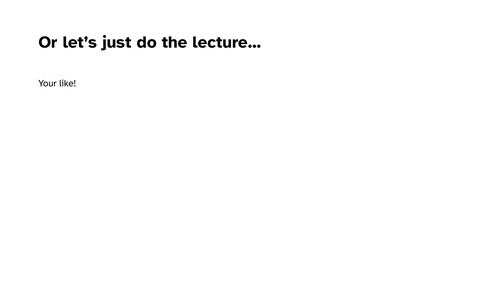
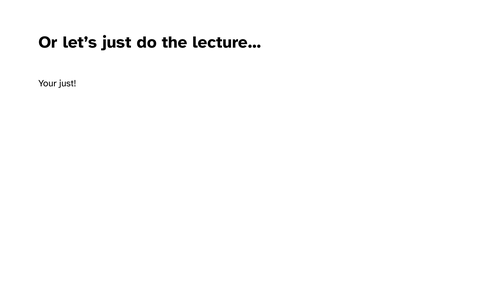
Your like: like -> just (68, 84)
